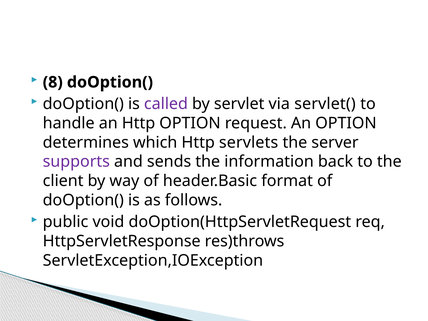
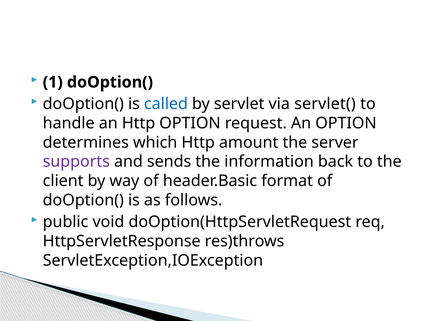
8: 8 -> 1 (53, 82)
called colour: purple -> blue (166, 104)
servlets: servlets -> amount (249, 142)
